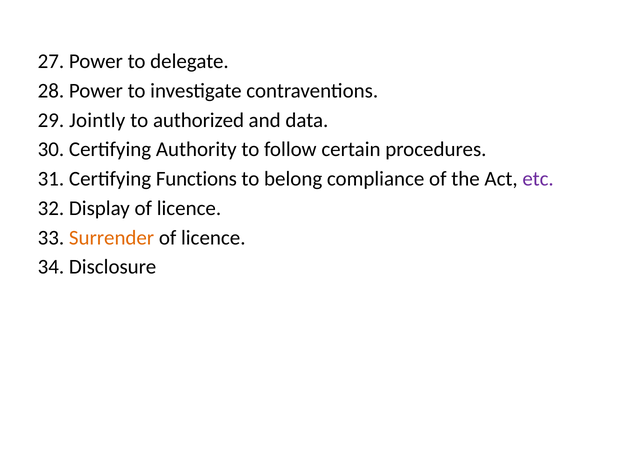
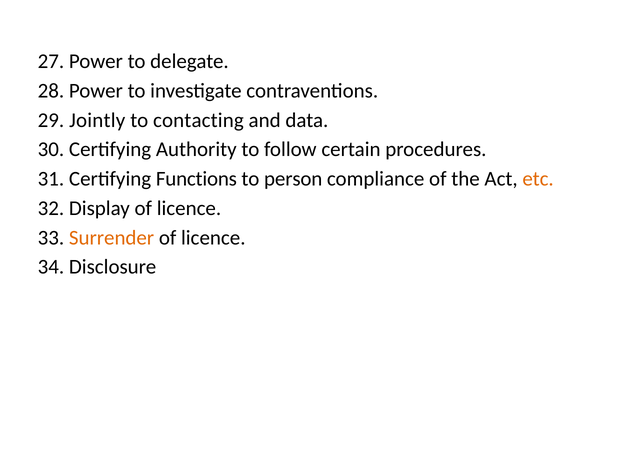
authorized: authorized -> contacting (198, 120)
belong: belong -> person (293, 179)
etc colour: purple -> orange (538, 179)
